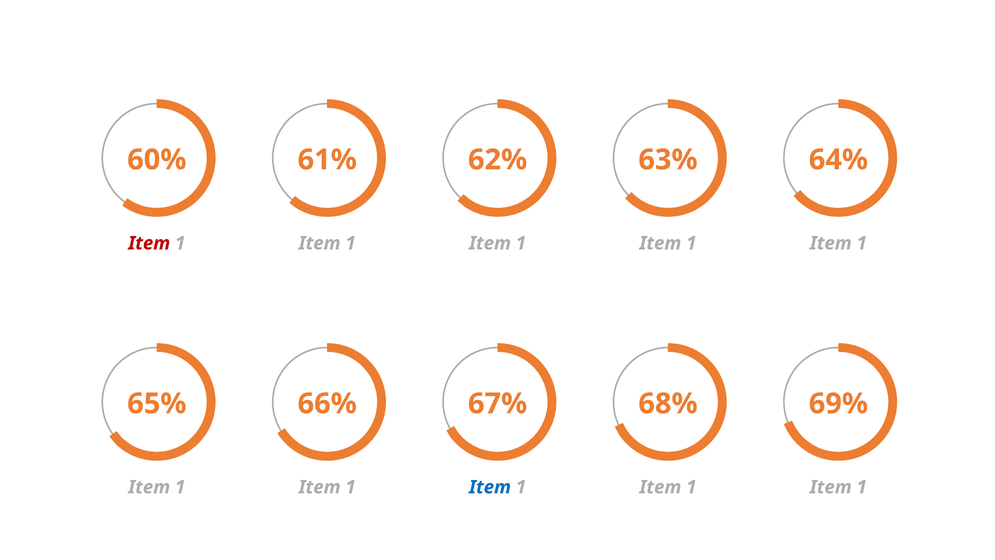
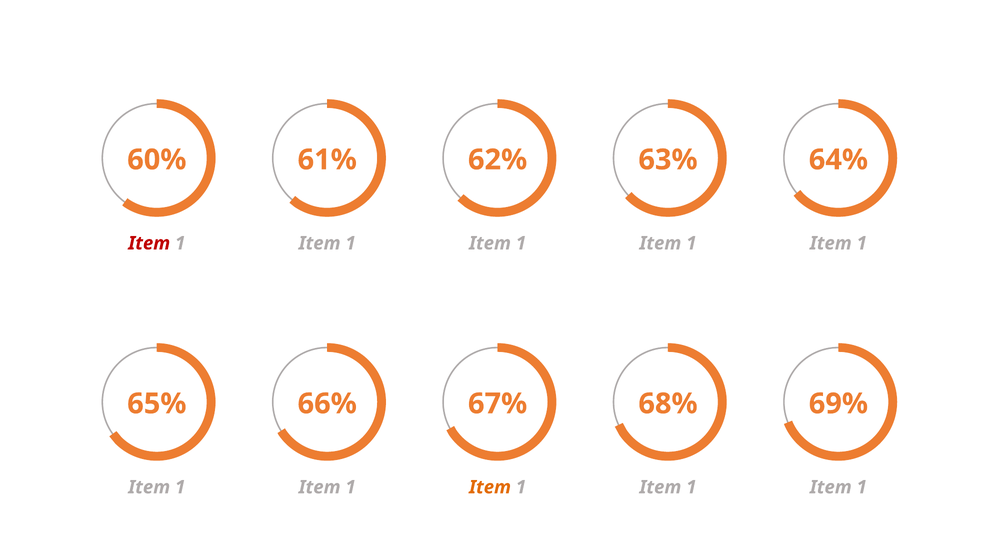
Item colour: blue -> orange (490, 487)
